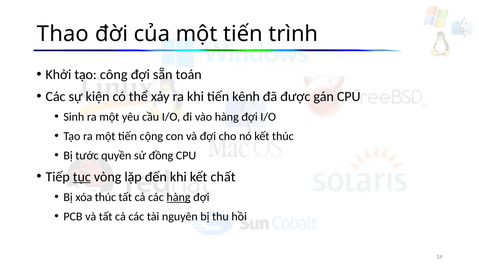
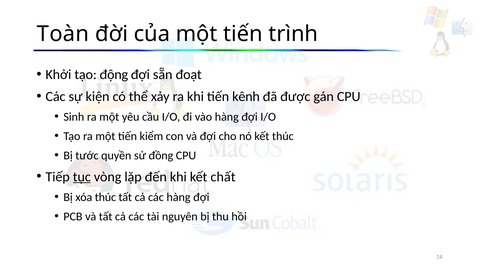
Thao: Thao -> Toàn (63, 34)
công: công -> động (114, 75)
toán: toán -> đoạt (189, 75)
cộng: cộng -> kiểm (151, 137)
hàng underline: present -> none (179, 197)
